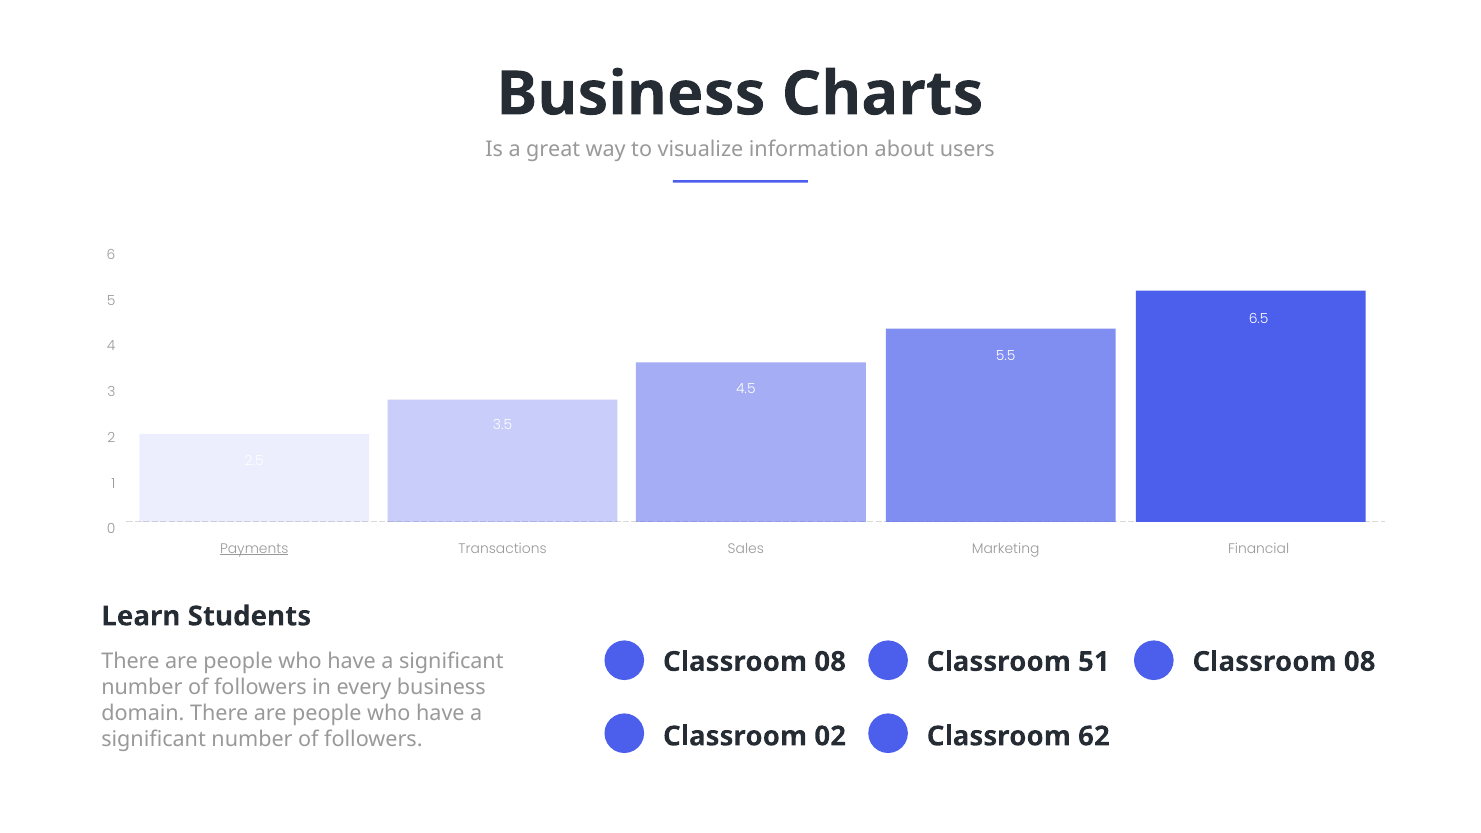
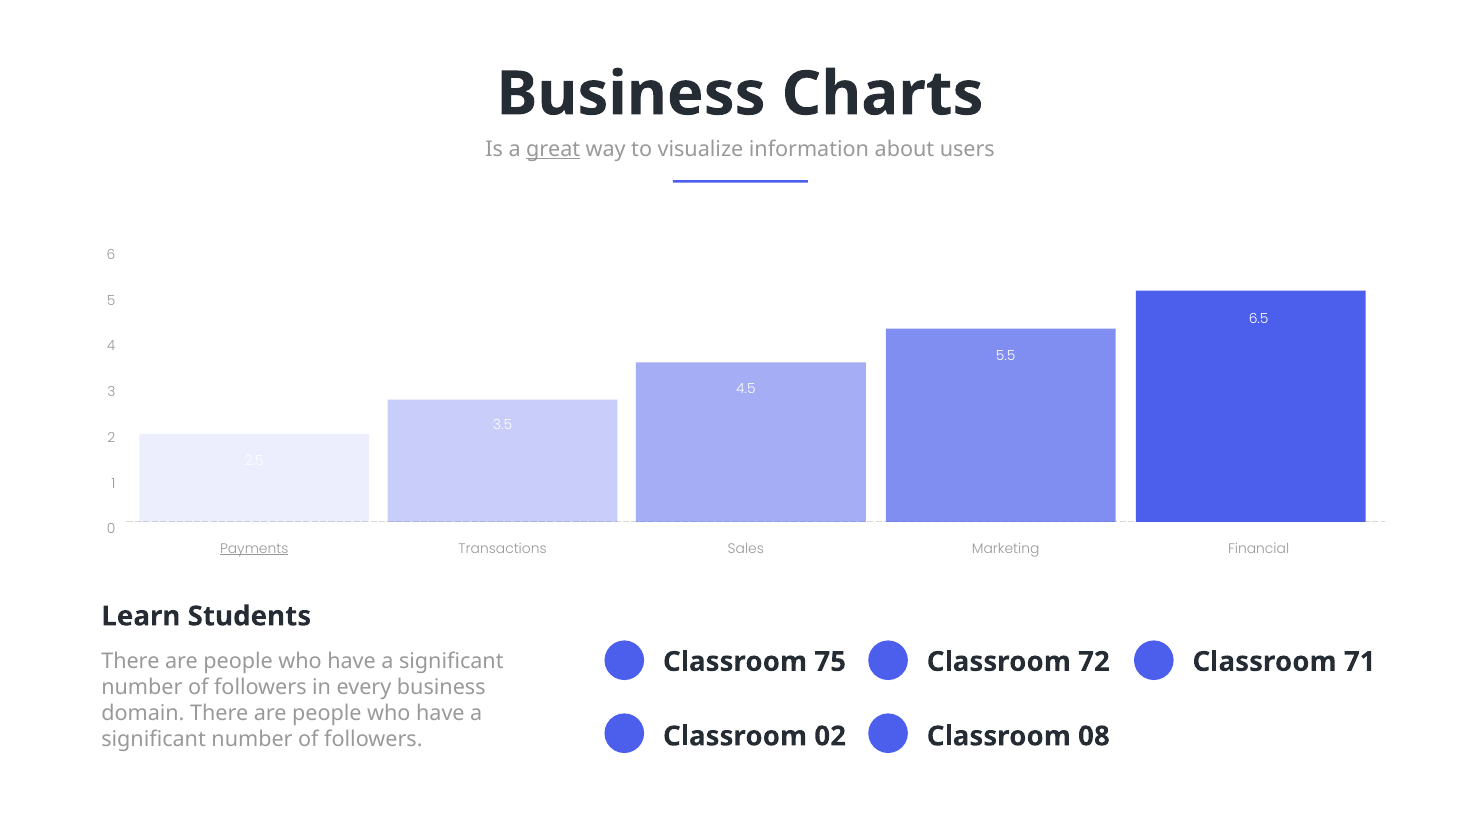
great underline: none -> present (553, 150)
08: 08 -> 75 (830, 662)
51: 51 -> 72 (1094, 662)
08: 08 -> 71 (1360, 662)
62: 62 -> 08 (1094, 736)
